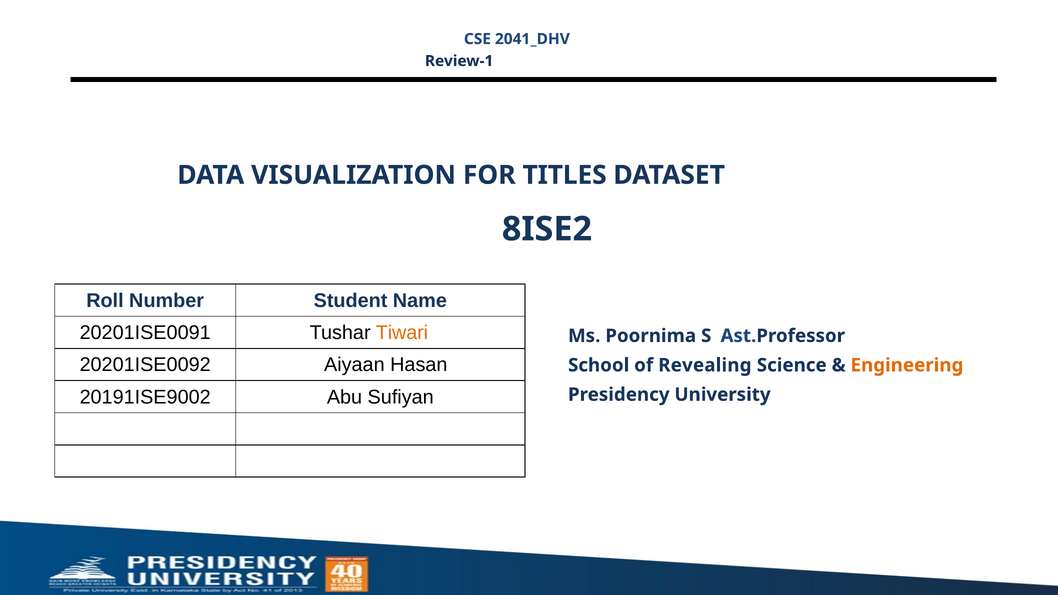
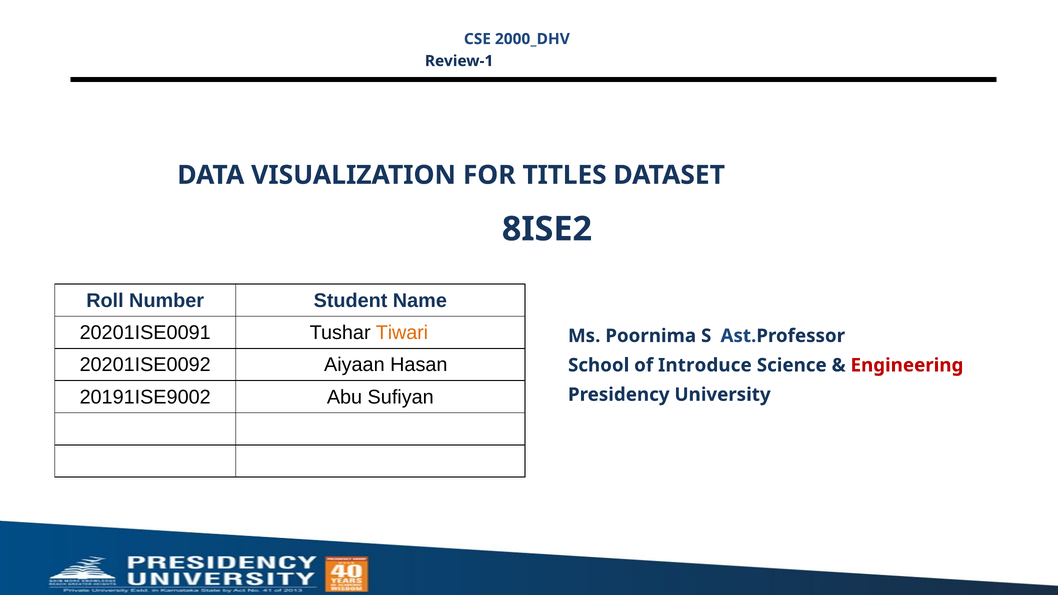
2041_DHV: 2041_DHV -> 2000_DHV (532, 39)
Revealing: Revealing -> Introduce (705, 365)
Engineering colour: orange -> red (907, 365)
